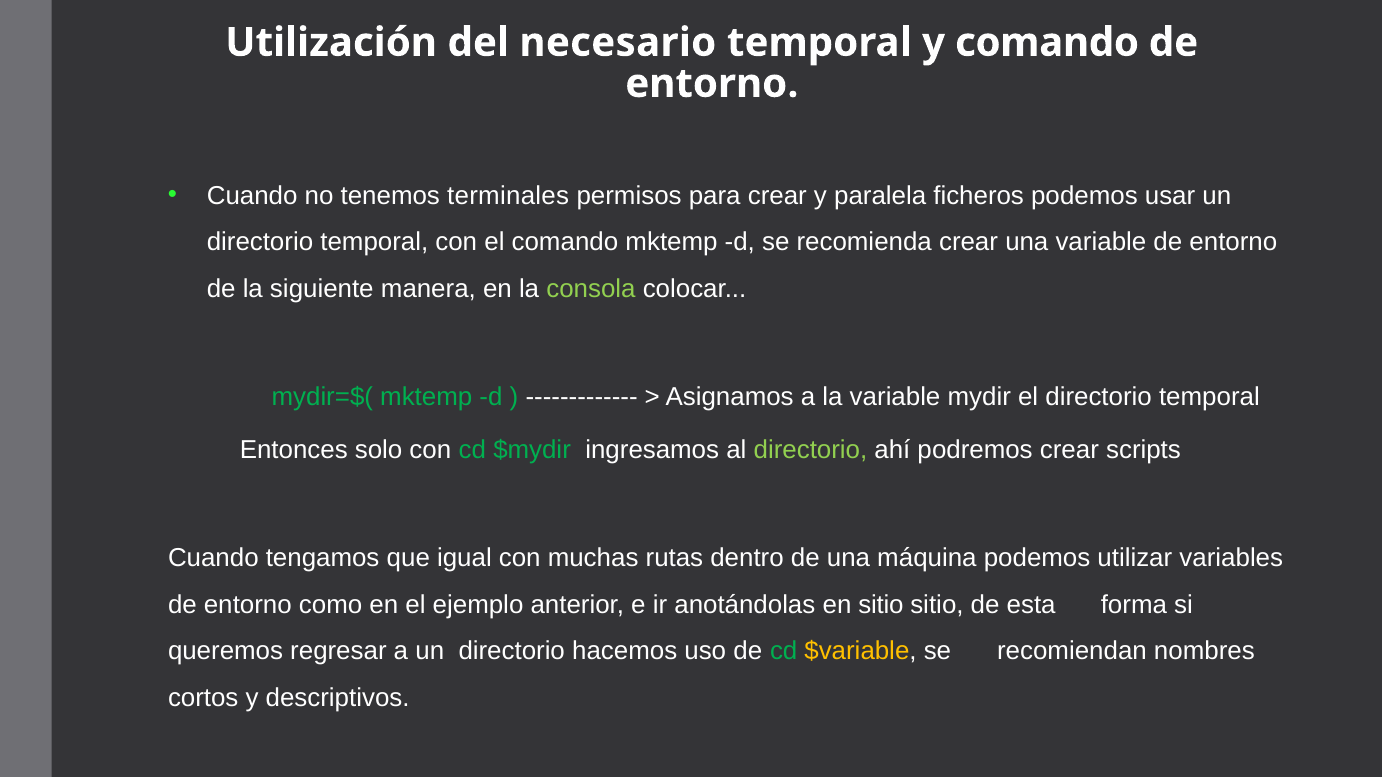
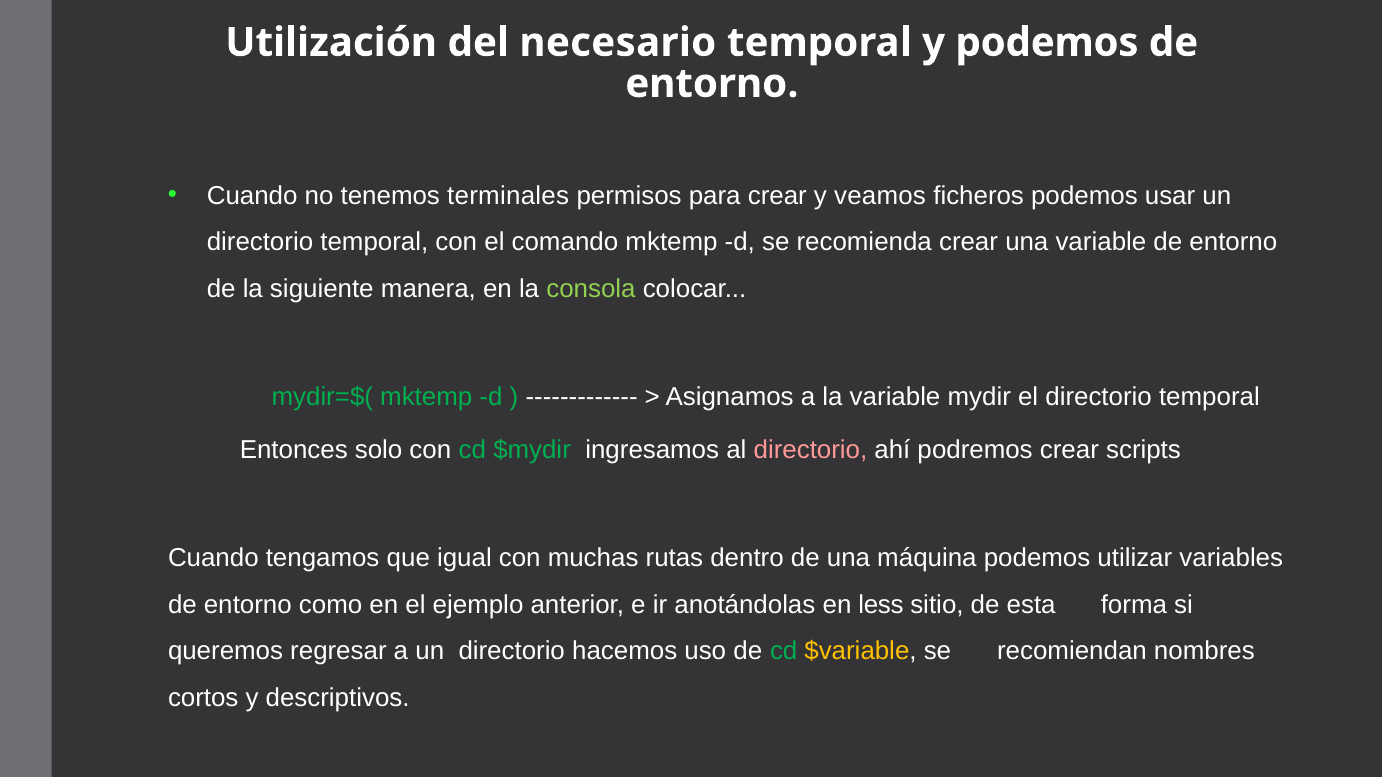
y comando: comando -> podemos (1047, 43)
paralela: paralela -> veamos (880, 196)
directorio colour: light green -> pink (810, 451)
en sitio: sitio -> less (881, 605)
